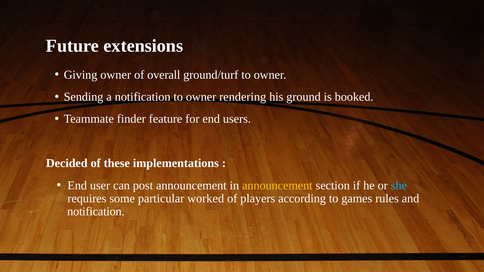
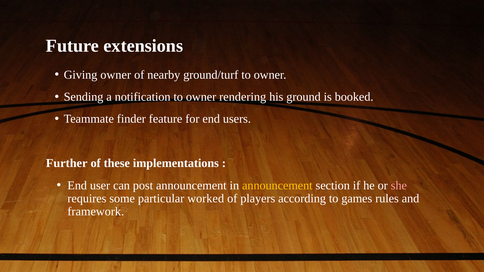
overall: overall -> nearby (164, 75)
Decided: Decided -> Further (67, 163)
she colour: light blue -> pink (399, 186)
notification: notification -> framework (96, 212)
